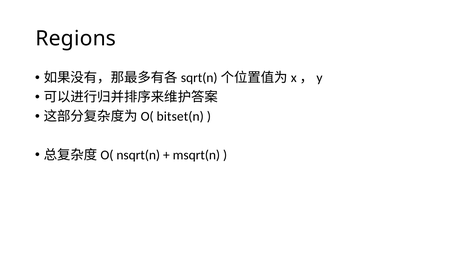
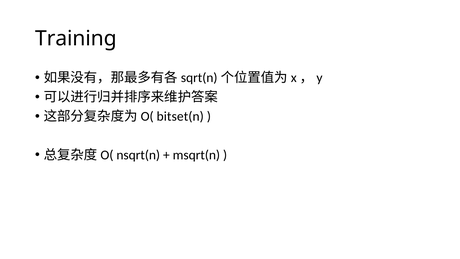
Regions: Regions -> Training (76, 39)
